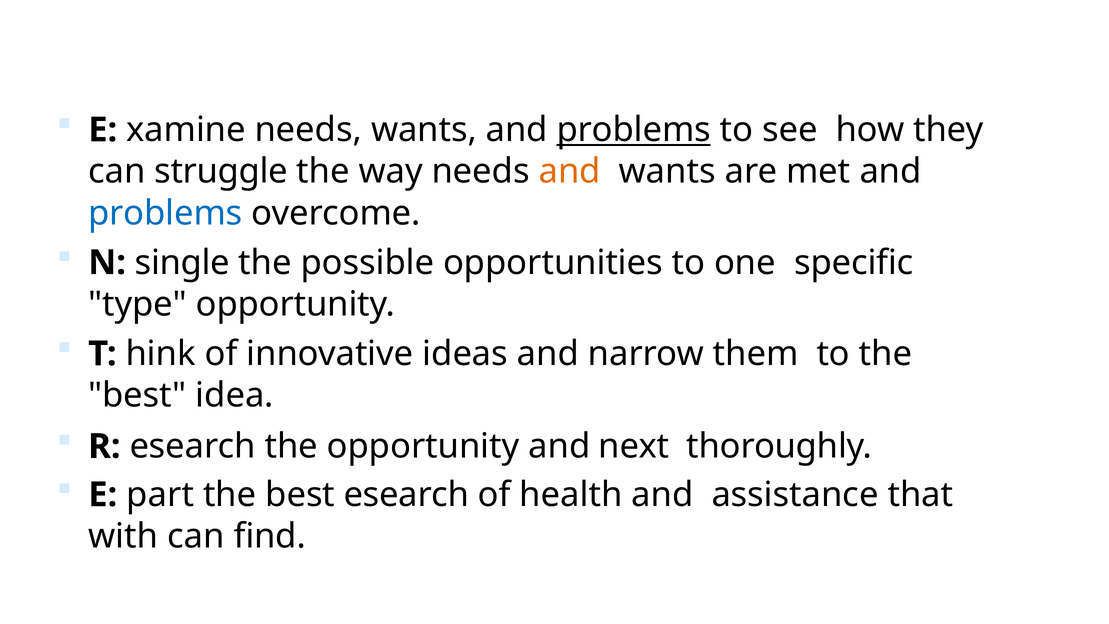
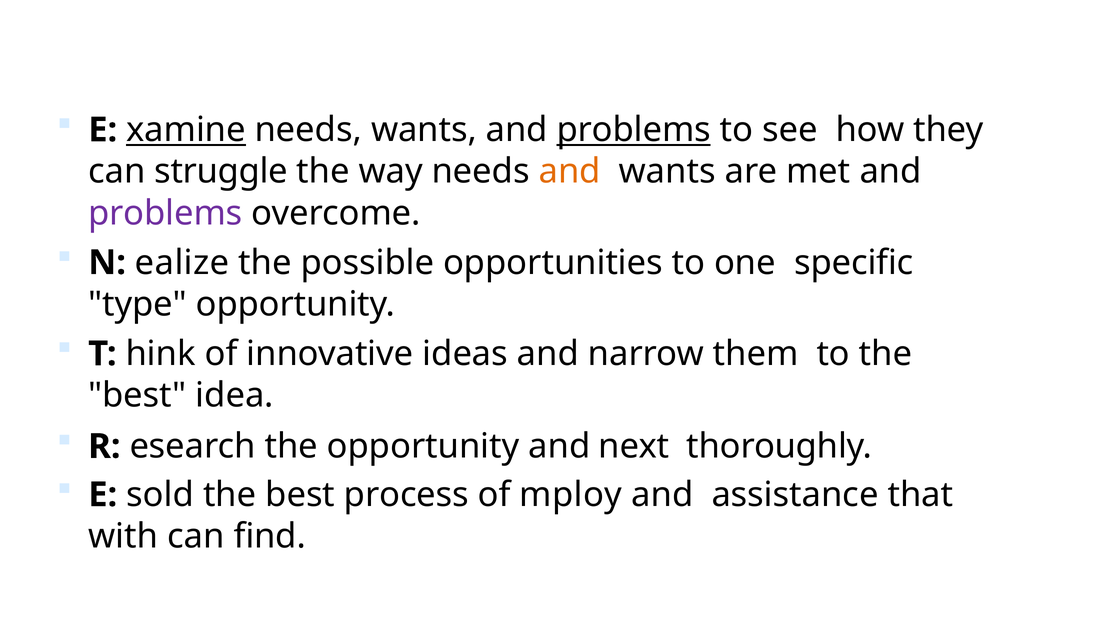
xamine underline: none -> present (186, 130)
problems colour: blue -> purple (165, 213)
single: single -> ealize (182, 263)
part: part -> sold (160, 495)
best esearch: esearch -> process (406, 495)
health: health -> mploy (571, 495)
